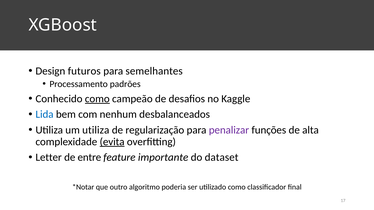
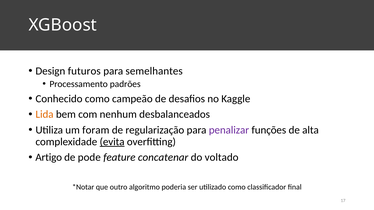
como underline: present -> none (97, 99)
Lida colour: blue -> orange (45, 115)
um utiliza: utiliza -> foram (96, 130)
Letter: Letter -> Artigo (49, 158)
entre: entre -> pode (89, 158)
importante: importante -> concatenar (163, 158)
dataset: dataset -> voltado (222, 158)
